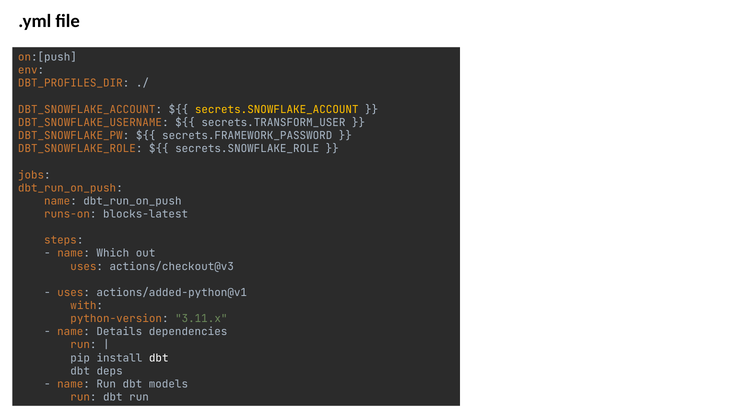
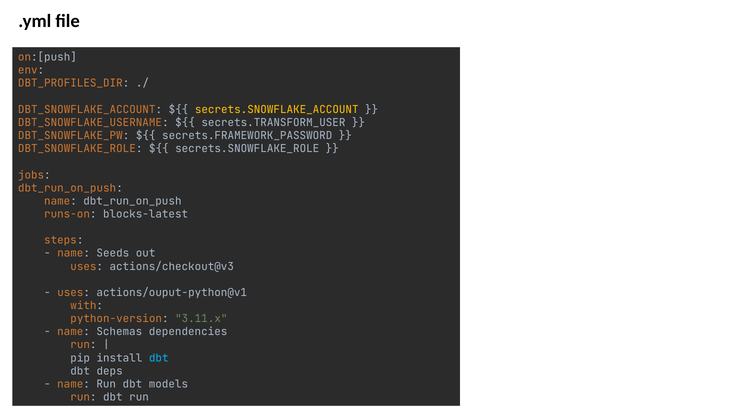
Which: Which -> Seeds (113, 253)
actions/added-python@v1: actions/added-python@v1 -> actions/ouput-python@v1 (172, 293)
Details: Details -> Schemas (119, 332)
dbt colour: white -> light blue (159, 358)
